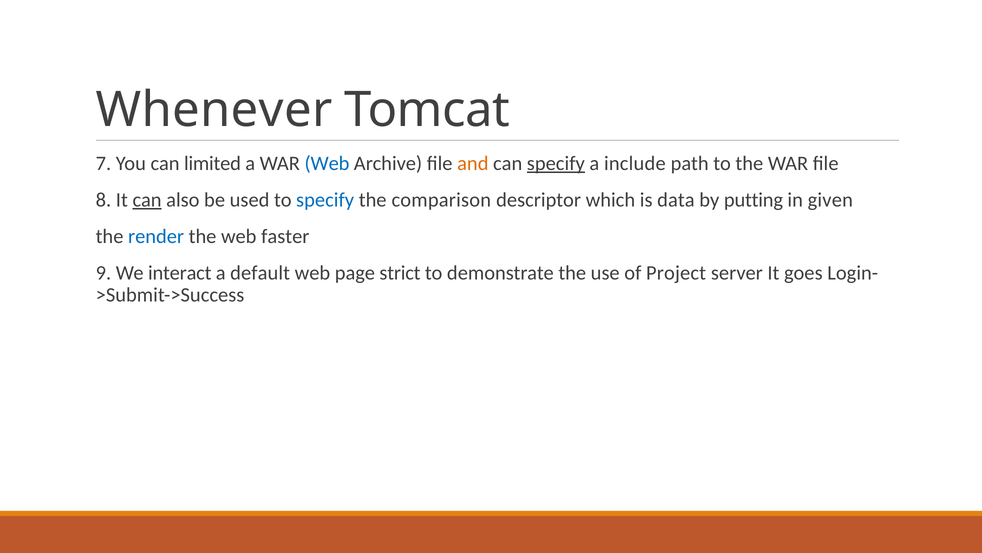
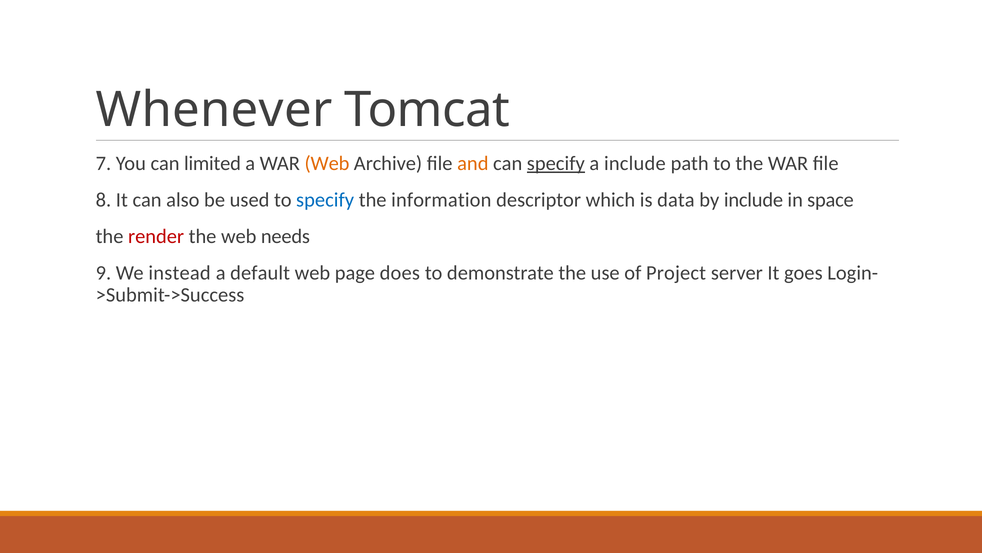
Web colour: blue -> orange (327, 163)
can underline: present -> none (147, 200)
comparison: comparison -> information (441, 200)
by putting: putting -> include (754, 200)
given: given -> space (830, 200)
render colour: blue -> red (156, 236)
faster: faster -> needs (285, 236)
interact: interact -> instead (180, 273)
strict: strict -> does (400, 273)
